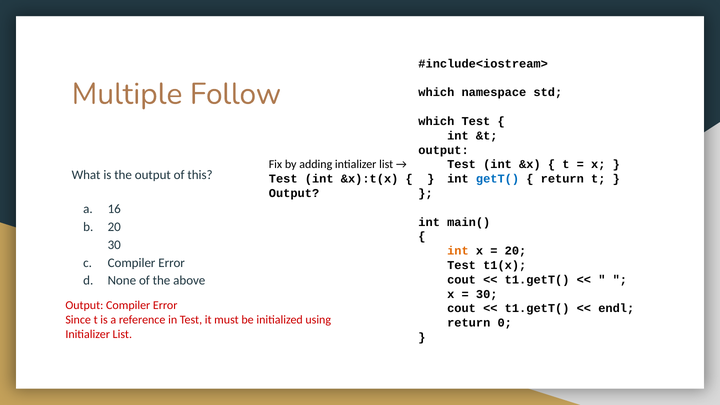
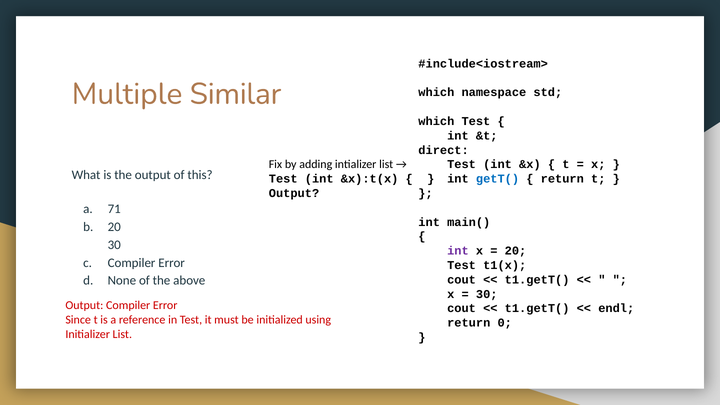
Follow: Follow -> Similar (235, 94)
output: output -> direct (444, 150)
16: 16 -> 71 (114, 209)
int colour: orange -> purple (458, 251)
